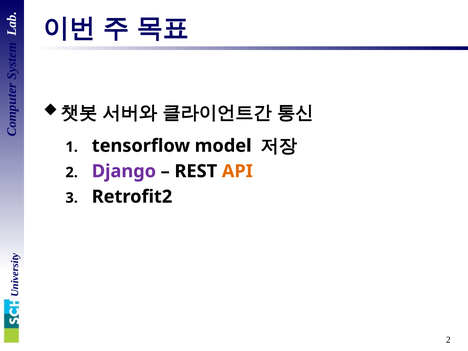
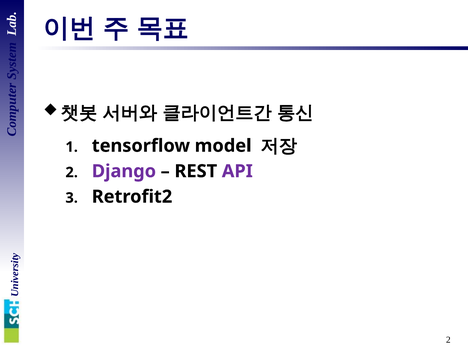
API colour: orange -> purple (237, 171)
